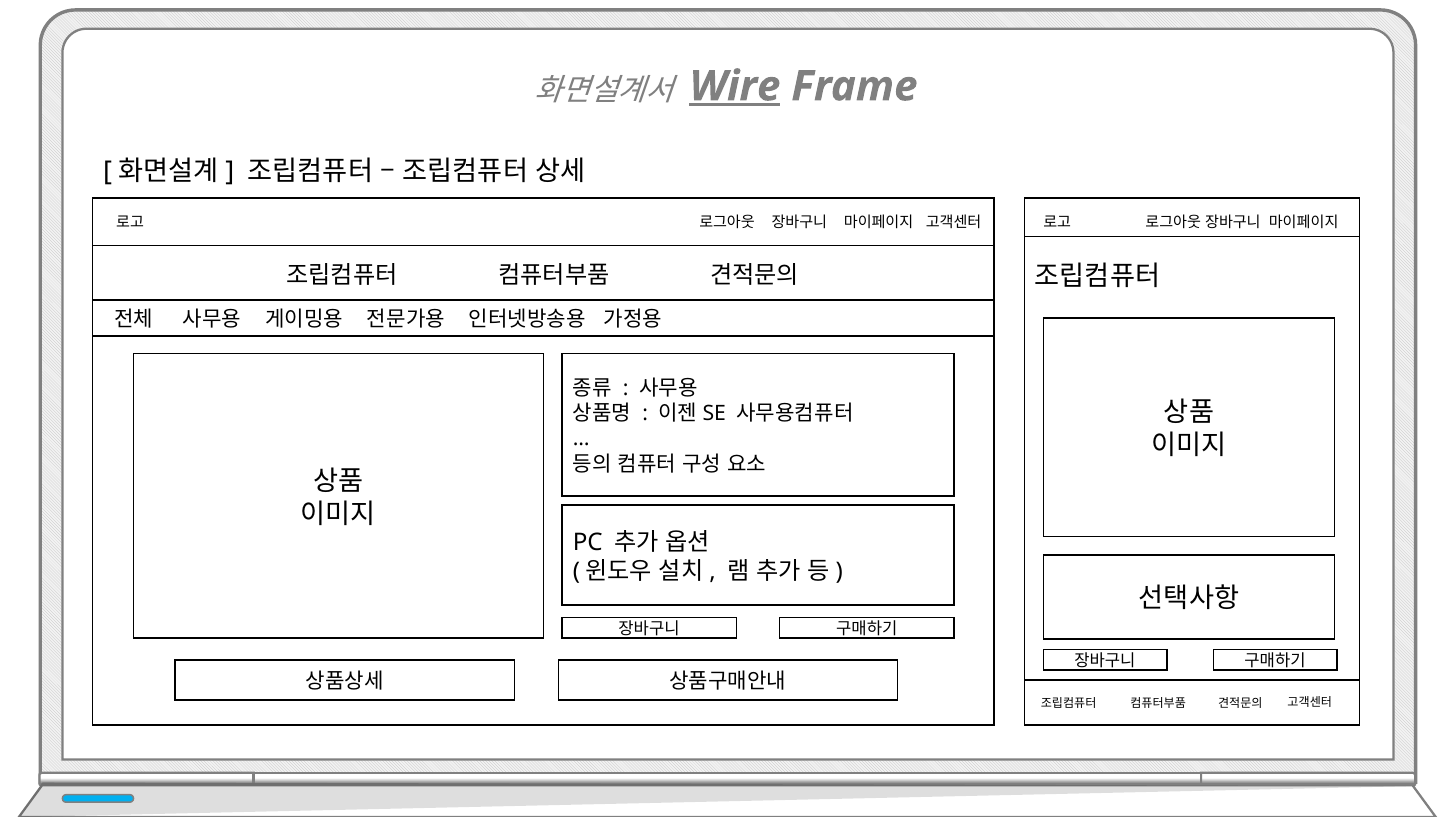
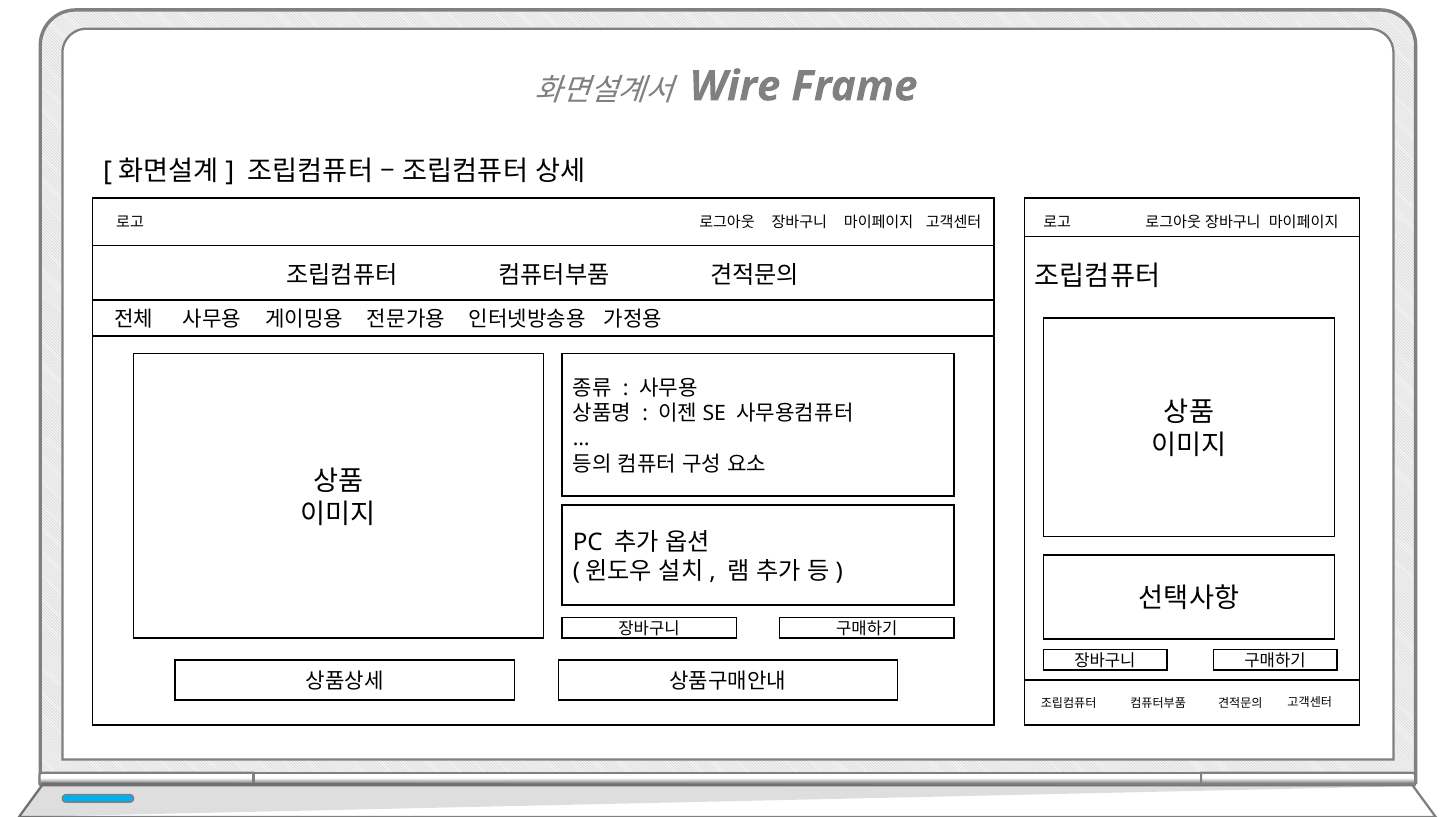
Wire underline: present -> none (735, 86)
